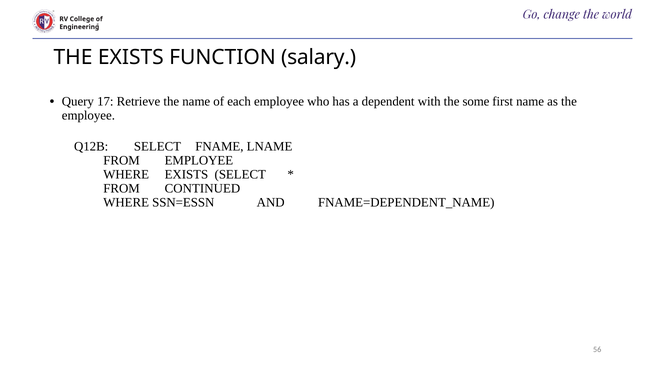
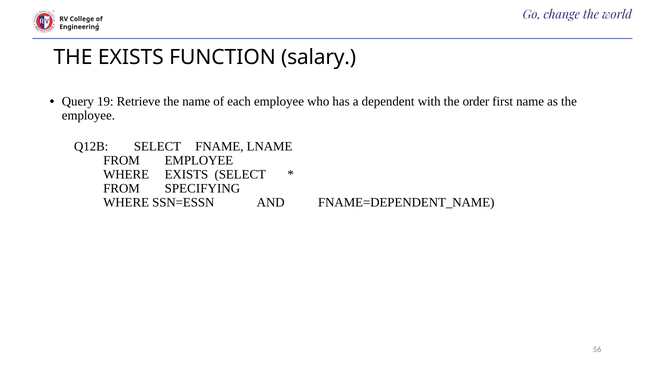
17: 17 -> 19 (105, 102)
some: some -> order (476, 102)
CONTINUED: CONTINUED -> SPECIFYING (202, 188)
